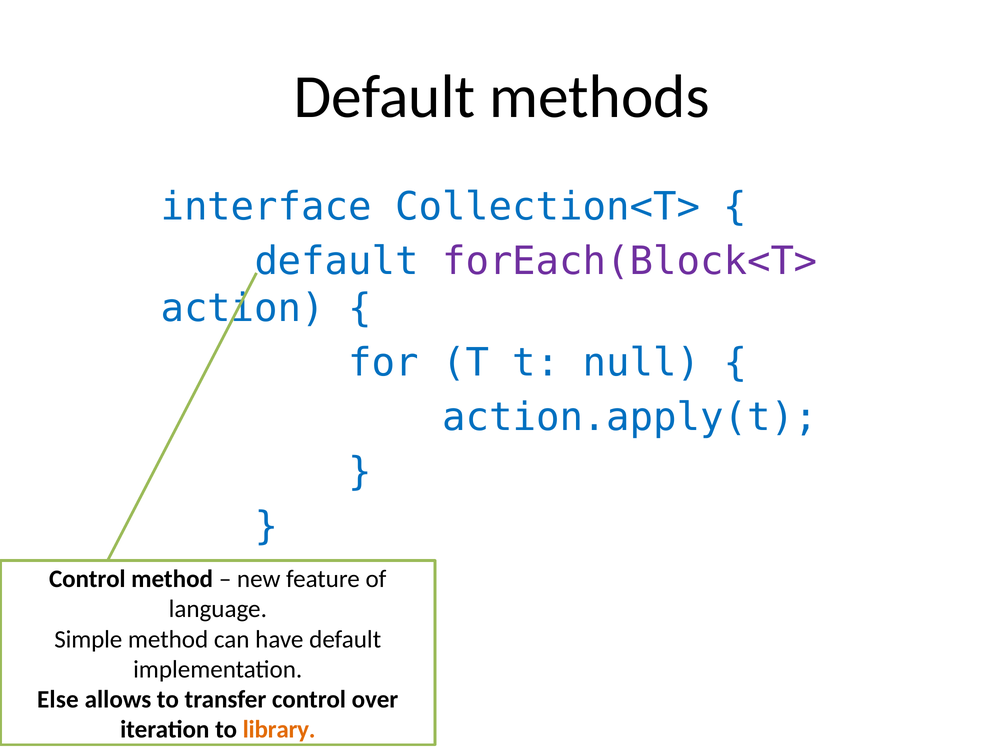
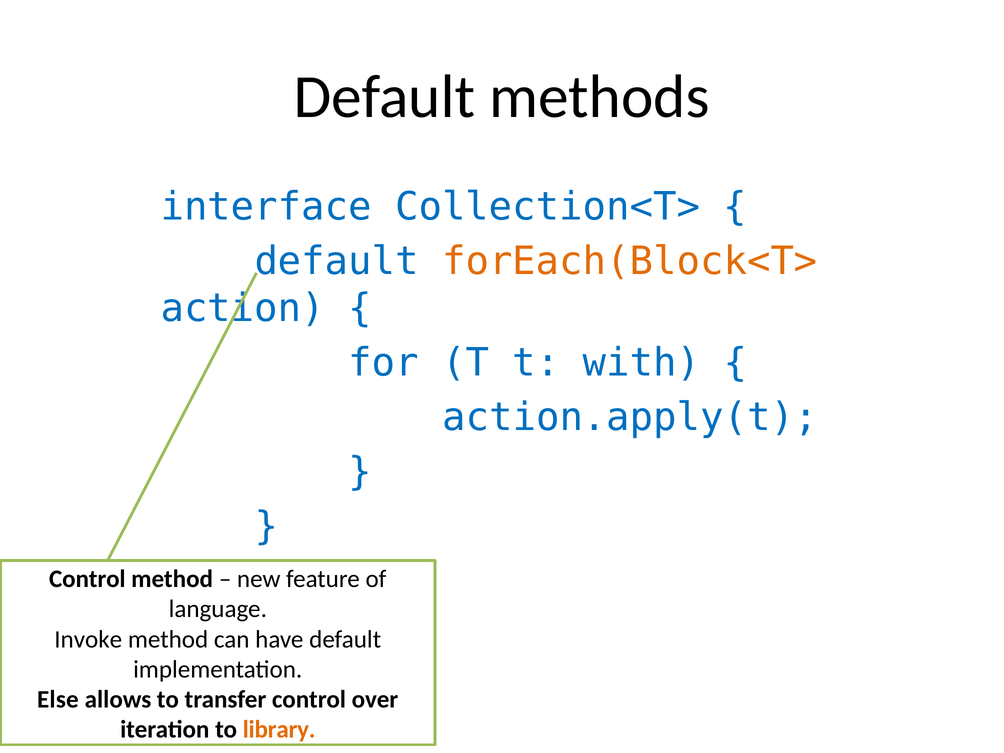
forEach(Block<T> colour: purple -> orange (630, 261)
null: null -> with (642, 363)
Simple: Simple -> Invoke (88, 639)
